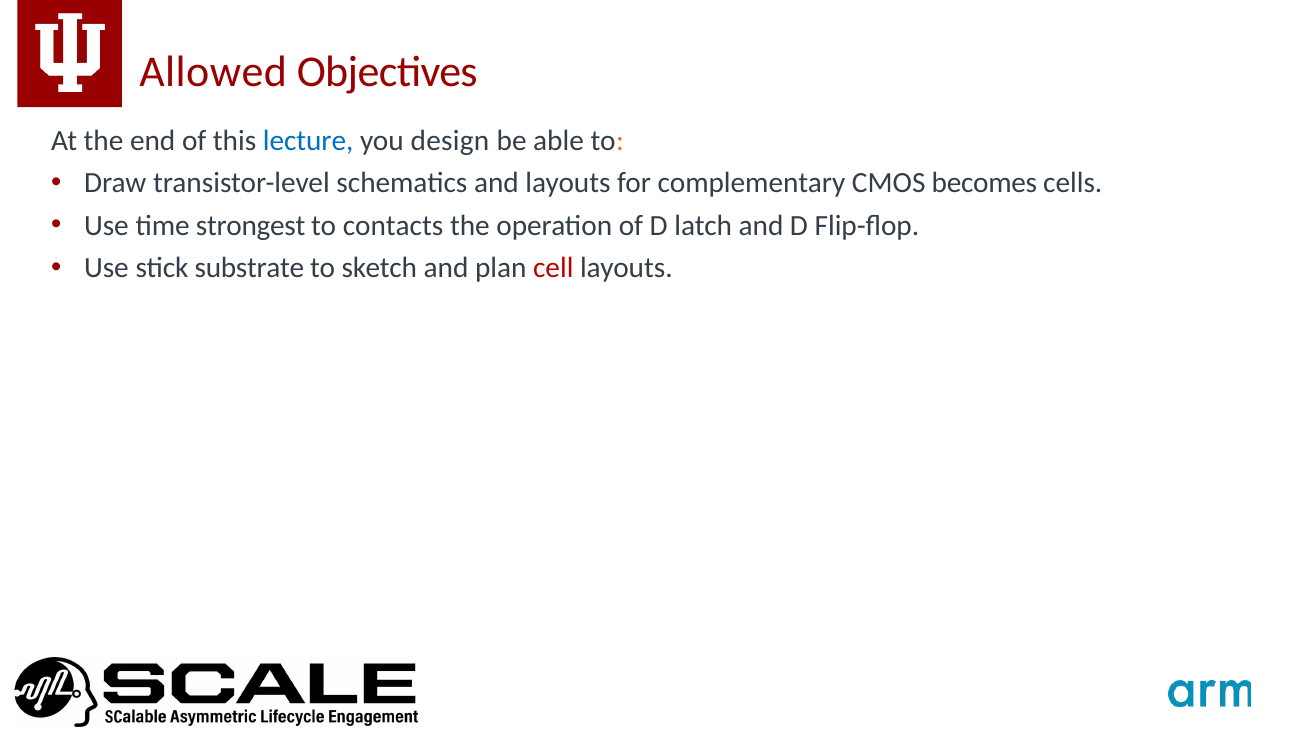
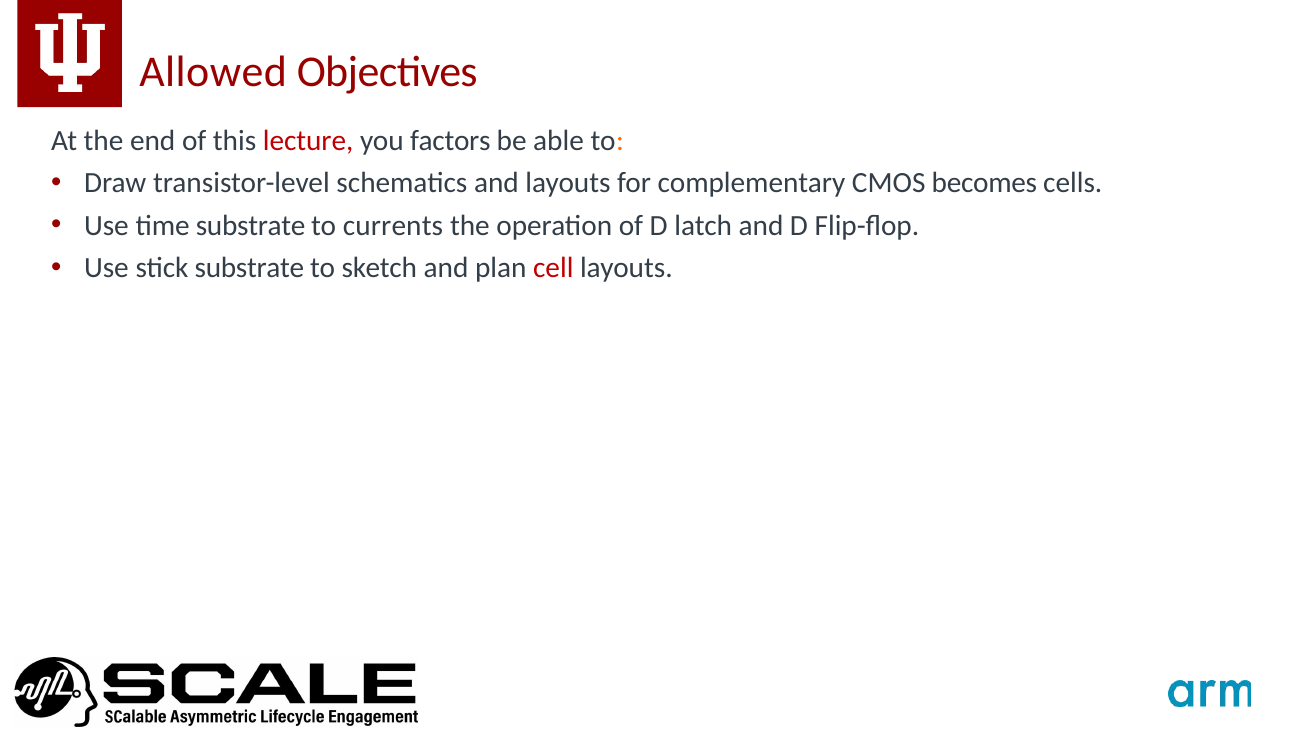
lecture colour: blue -> red (308, 141)
design: design -> factors (450, 141)
time strongest: strongest -> substrate (251, 226)
contacts: contacts -> currents (393, 226)
